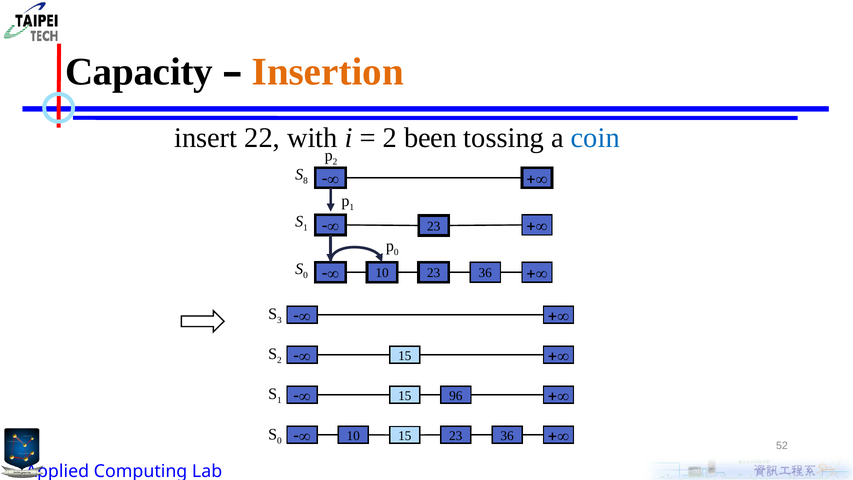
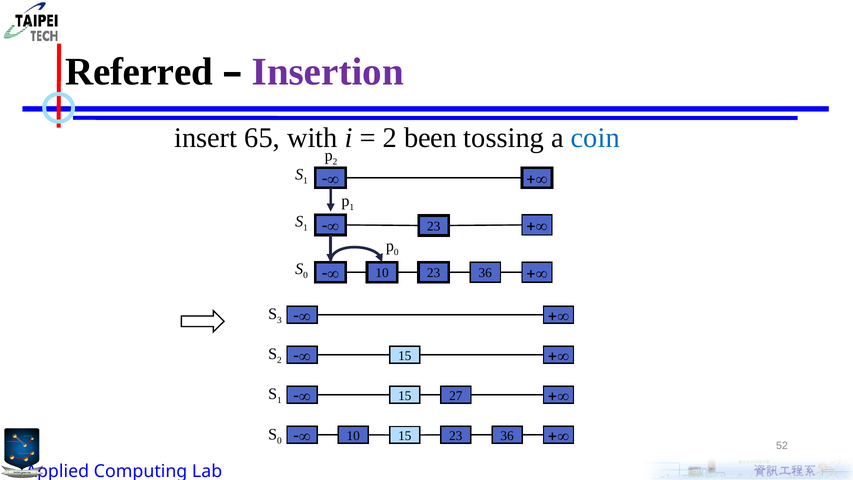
Capacity: Capacity -> Referred (139, 72)
Insertion colour: orange -> purple (328, 72)
22: 22 -> 65 (262, 138)
8: 8 -> 1 (306, 180)
96: 96 -> 27 (456, 396)
